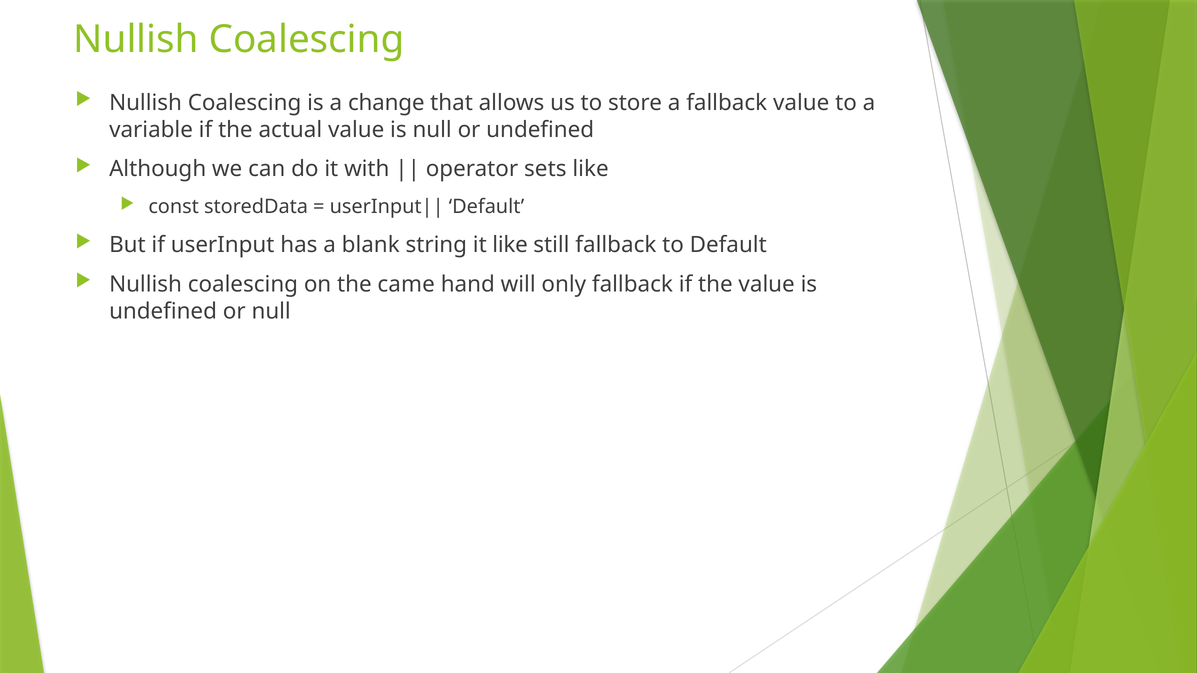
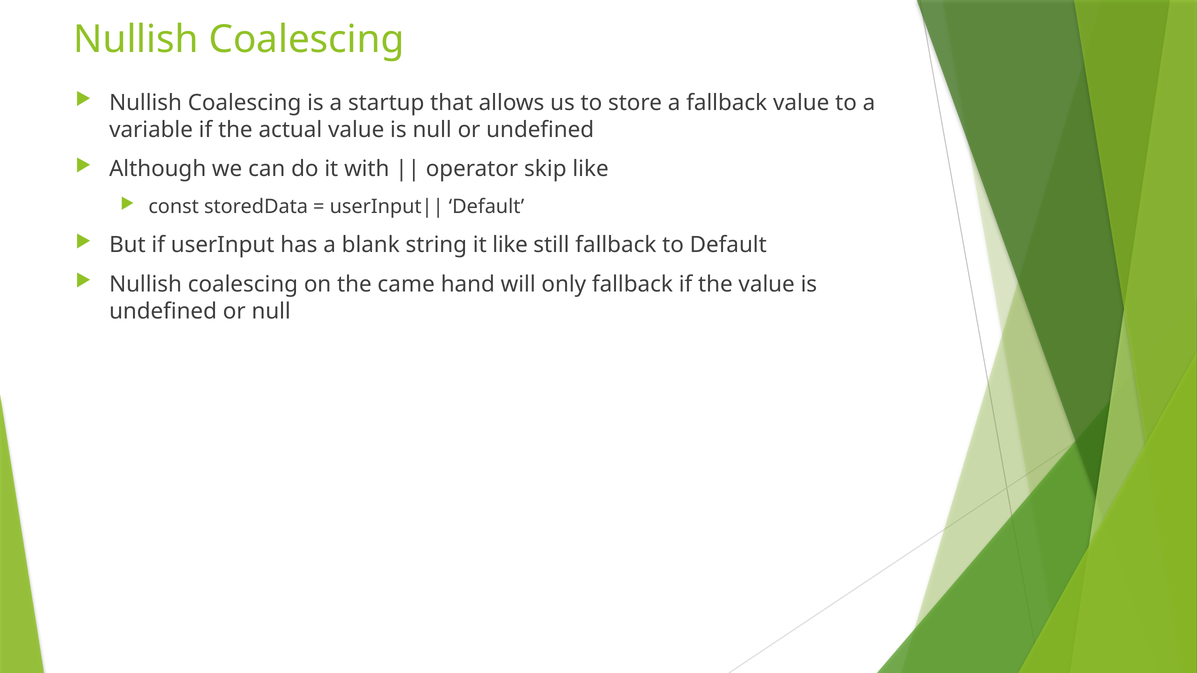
change: change -> startup (386, 103)
sets: sets -> skip (545, 169)
